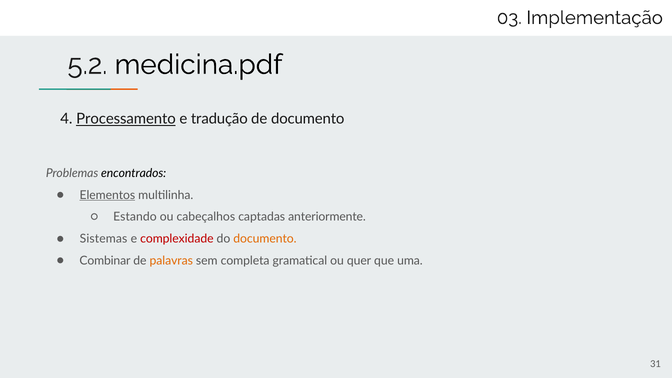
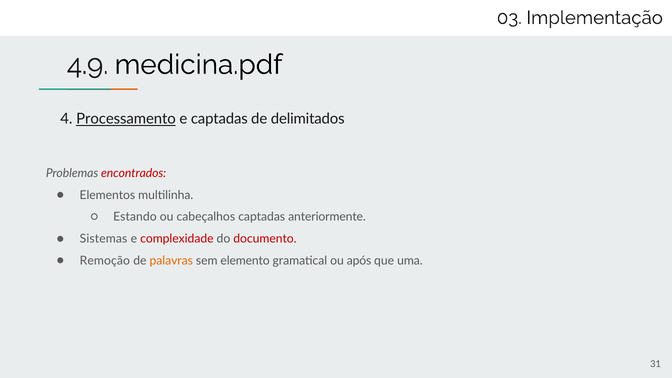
5.2: 5.2 -> 4.9 (88, 65)
e tradução: tradução -> captadas (219, 119)
de documento: documento -> delimitados (308, 119)
encontrados colour: black -> red (134, 173)
Elementos underline: present -> none (107, 195)
documento colour: orange -> red (265, 239)
Combinar: Combinar -> Remoção (105, 261)
completa: completa -> elemento (245, 261)
quer: quer -> após (359, 261)
